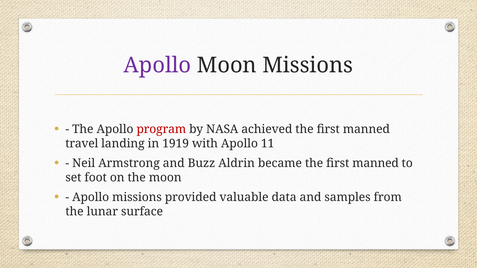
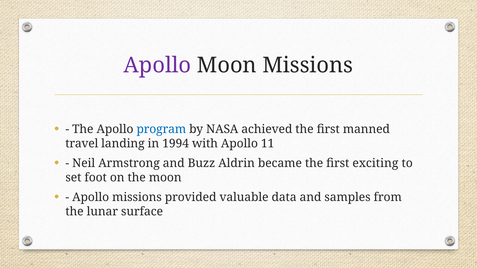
program colour: red -> blue (161, 129)
1919: 1919 -> 1994 (176, 144)
became the first manned: manned -> exciting (375, 163)
